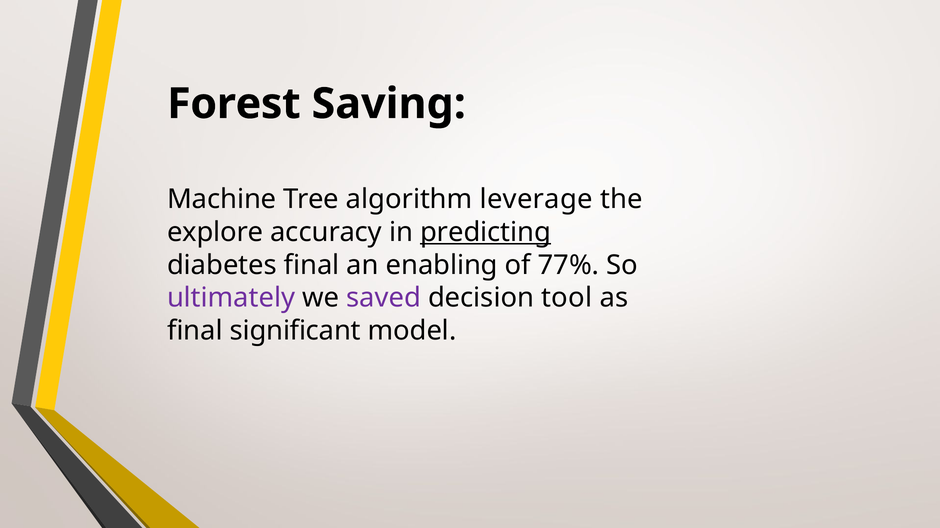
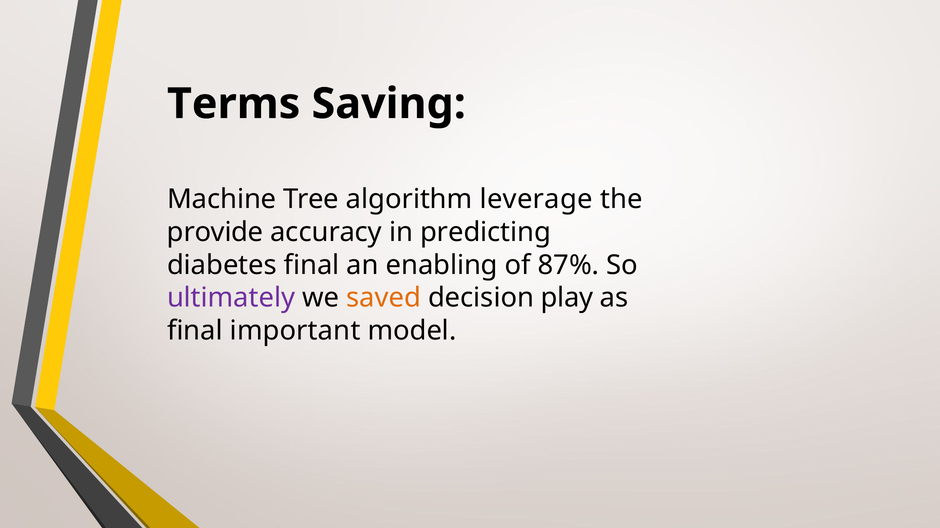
Forest: Forest -> Terms (234, 104)
explore: explore -> provide (215, 232)
predicting underline: present -> none (486, 232)
77%: 77% -> 87% (569, 265)
saved colour: purple -> orange (384, 298)
tool: tool -> play (567, 298)
significant: significant -> important (295, 331)
